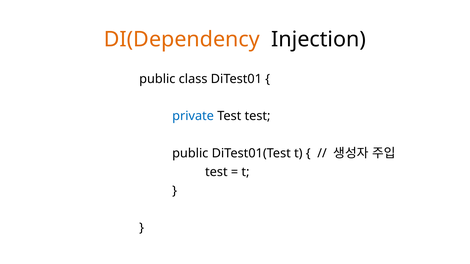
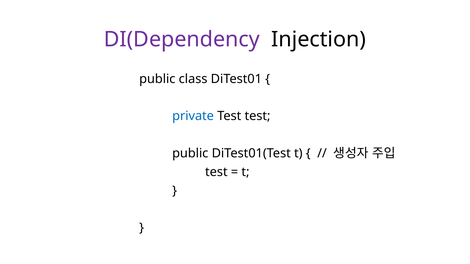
DI(Dependency colour: orange -> purple (182, 39)
